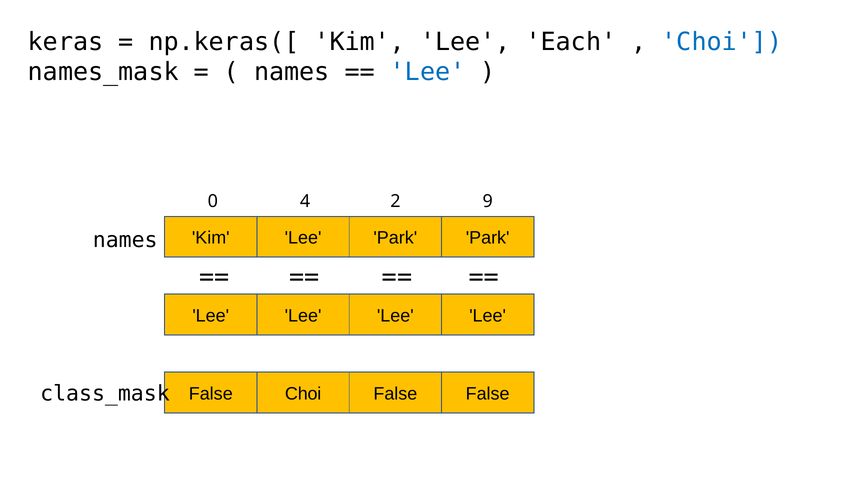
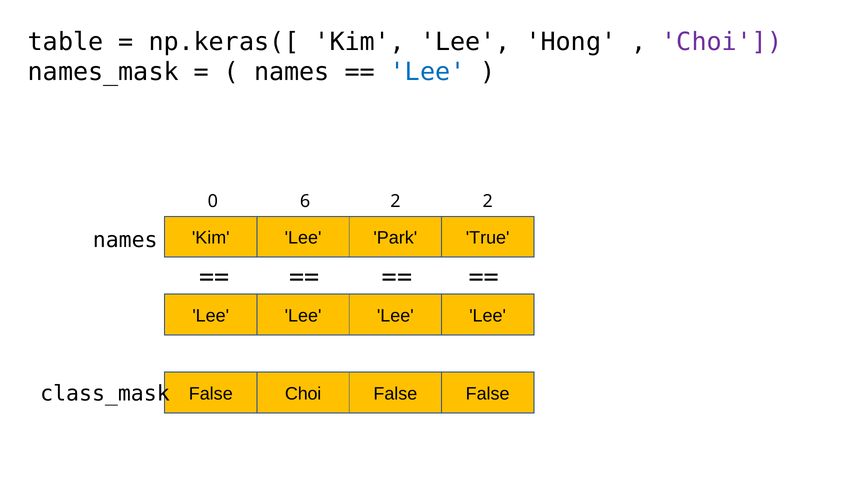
keras: keras -> table (66, 42)
Each: Each -> Hong (571, 42)
Choi colour: blue -> purple (722, 42)
4: 4 -> 6 (305, 201)
2 9: 9 -> 2 (488, 201)
Park Park: Park -> True (488, 238)
